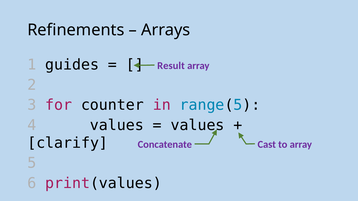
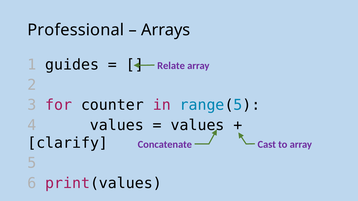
Refinements: Refinements -> Professional (76, 30)
Result: Result -> Relate (171, 66)
